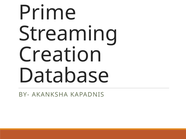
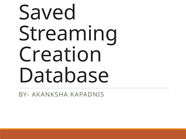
Prime: Prime -> Saved (48, 13)
